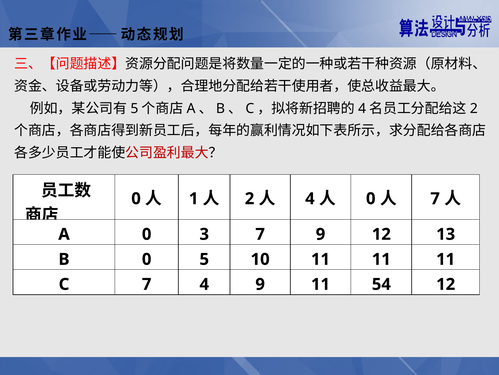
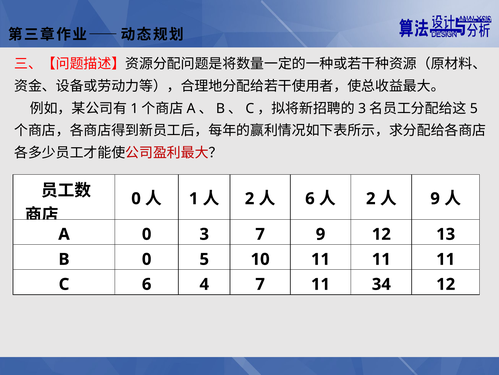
5: 5 -> 1 (134, 108)
4: 4 -> 3 (362, 108)
2: 2 -> 5 (474, 108)
4: 4 -> 6 (310, 198)
0: 0 -> 2 (371, 198)
7: 7 -> 9 (435, 198)
C 7: 7 -> 6 (147, 284)
4 9: 9 -> 7 (260, 284)
54: 54 -> 34 (381, 284)
